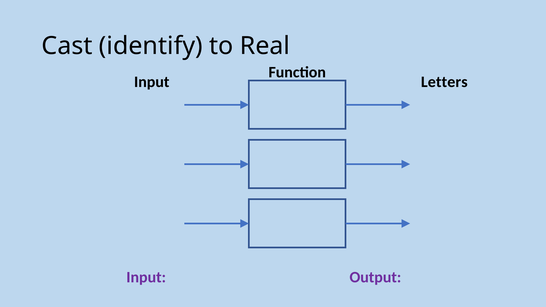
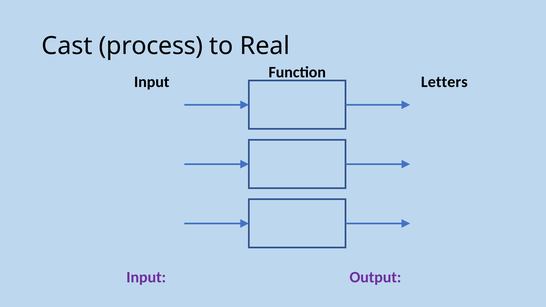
identify: identify -> process (151, 46)
